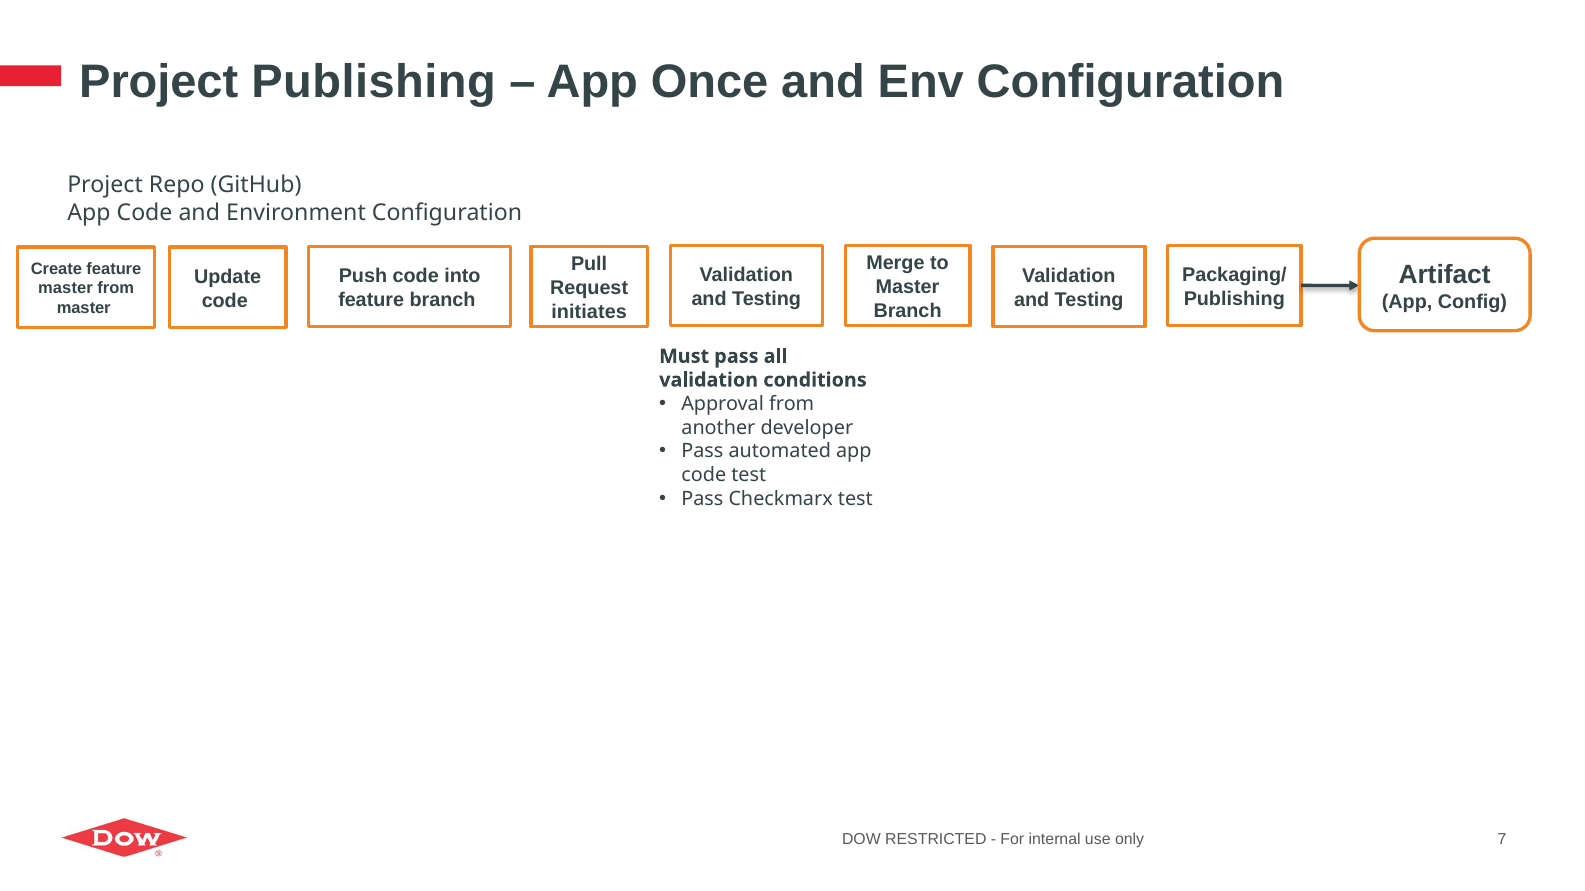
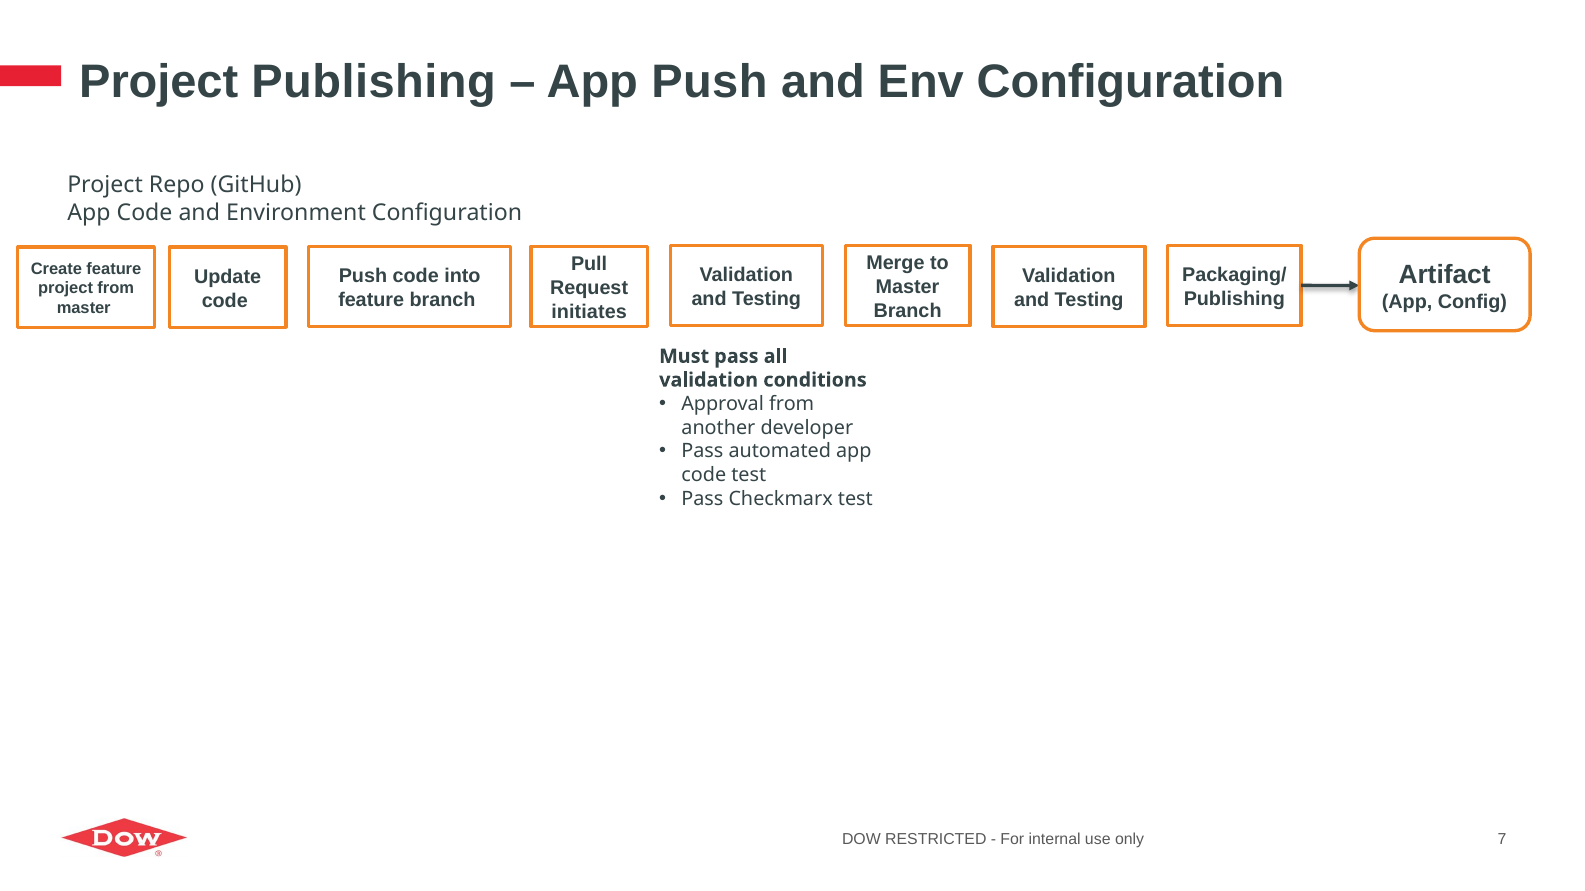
App Once: Once -> Push (709, 82)
master: master -> project (66, 289)
